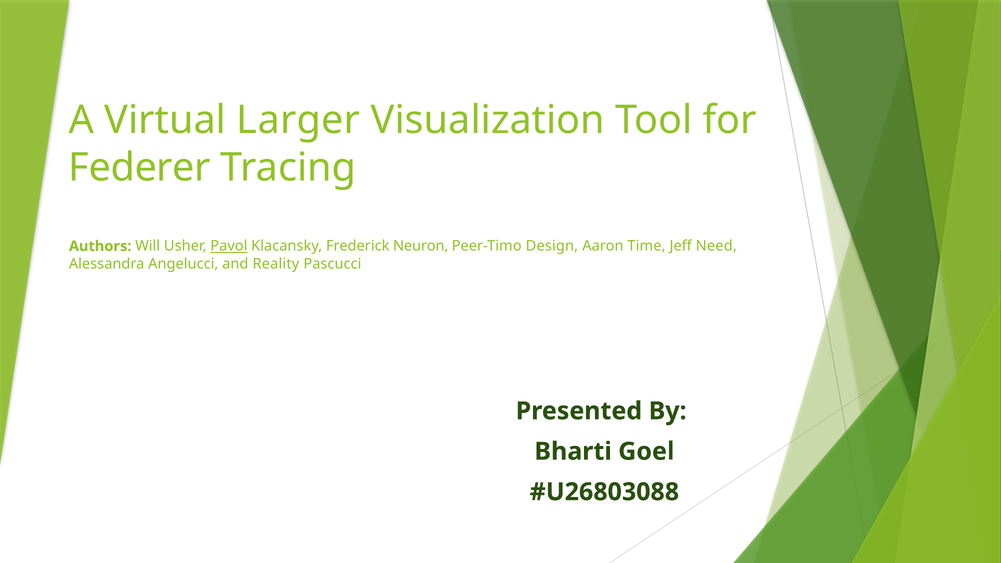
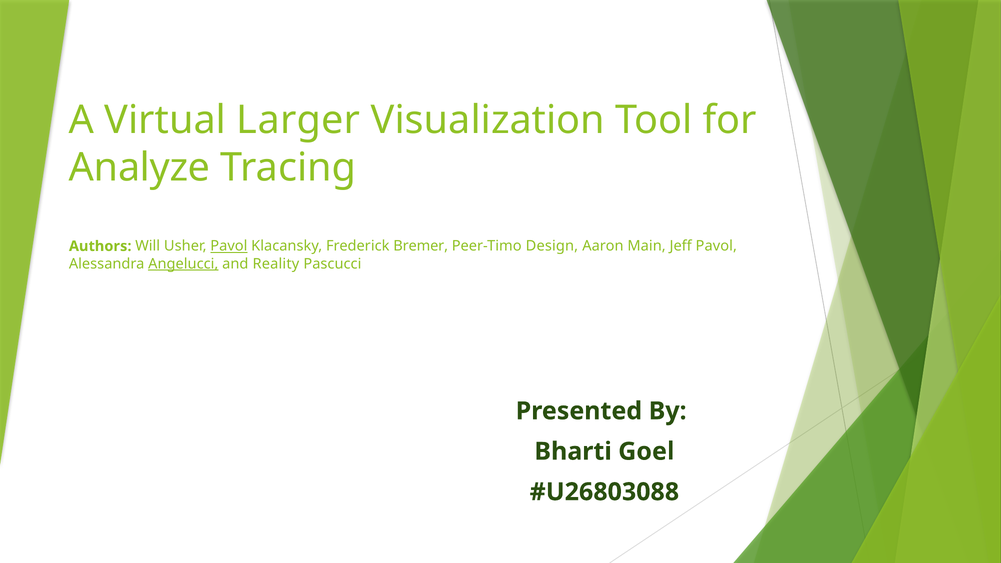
Federer: Federer -> Analyze (140, 168)
Neuron: Neuron -> Bremer (421, 246)
Time: Time -> Main (647, 246)
Jeff Need: Need -> Pavol (716, 246)
Angelucci underline: none -> present (183, 264)
